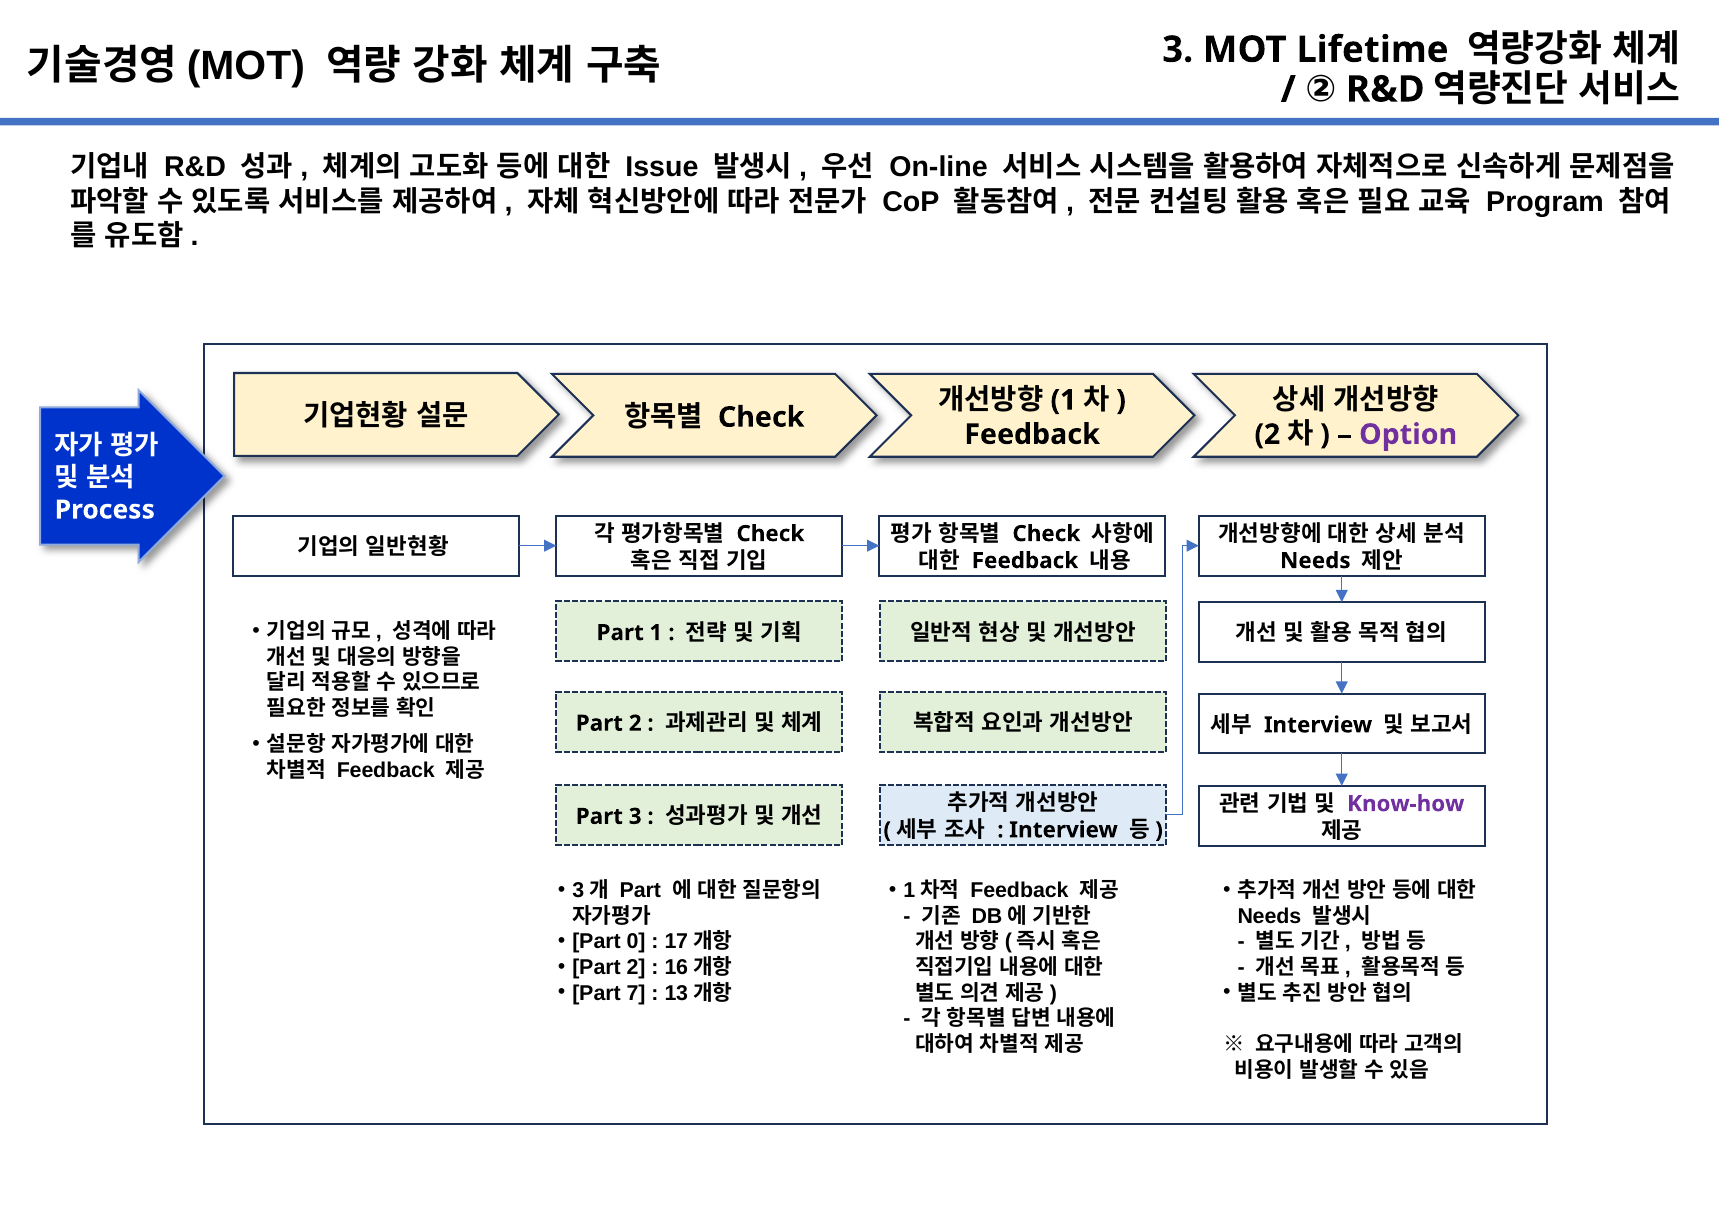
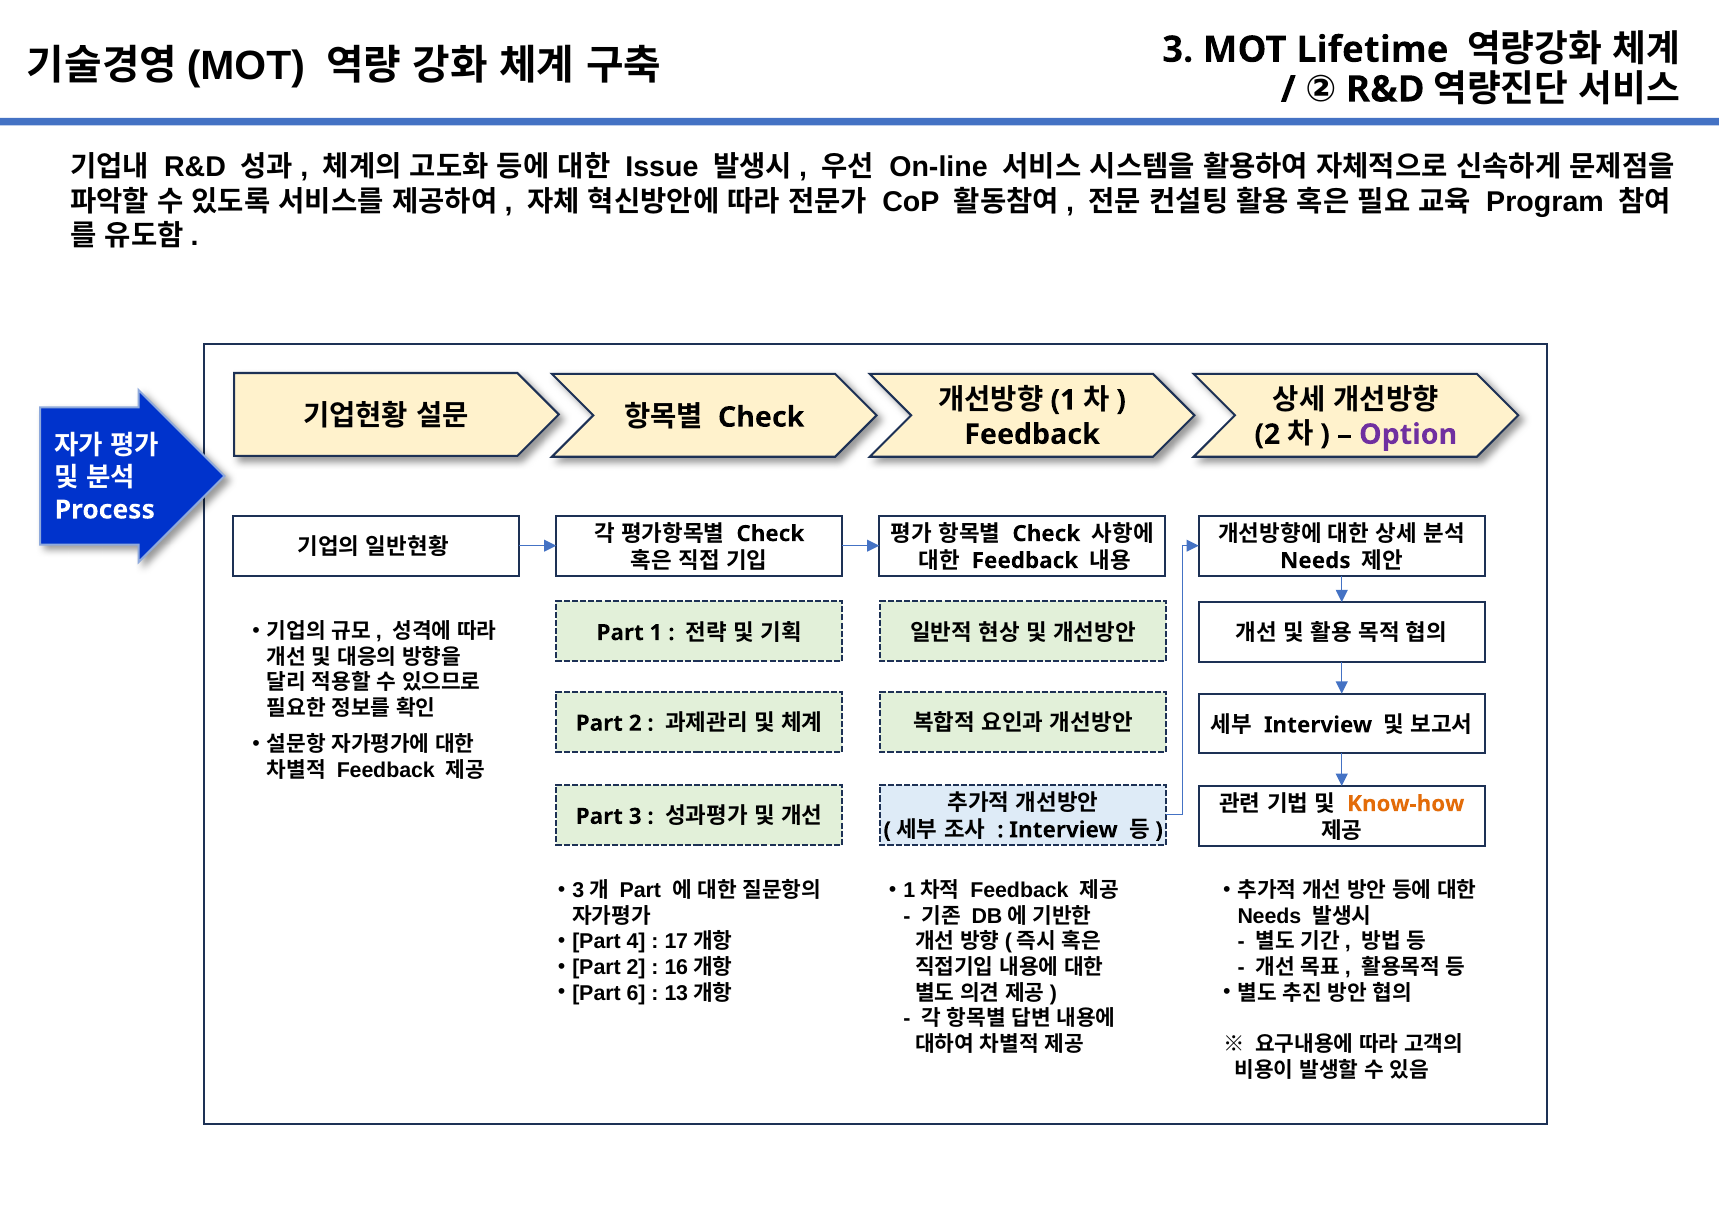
Know-how colour: purple -> orange (1406, 803)
0: 0 -> 4 (636, 941)
7: 7 -> 6 (636, 993)
